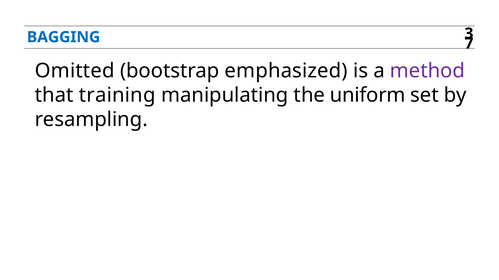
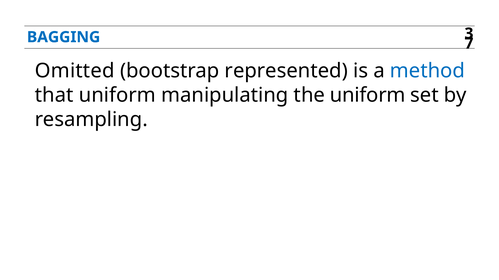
emphasized: emphasized -> represented (286, 71)
method colour: purple -> blue (428, 71)
that training: training -> uniform (117, 95)
